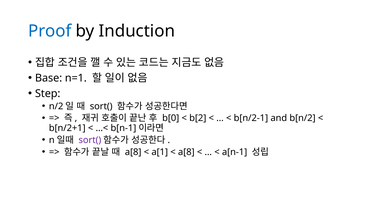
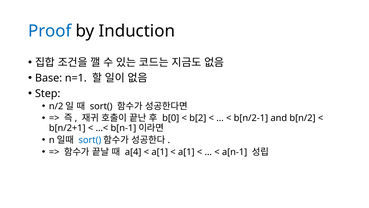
sort( colour: purple -> blue (90, 140)
a[8: a[8 -> a[4 (133, 152)
a[8: a[8 -> a[1 (186, 152)
